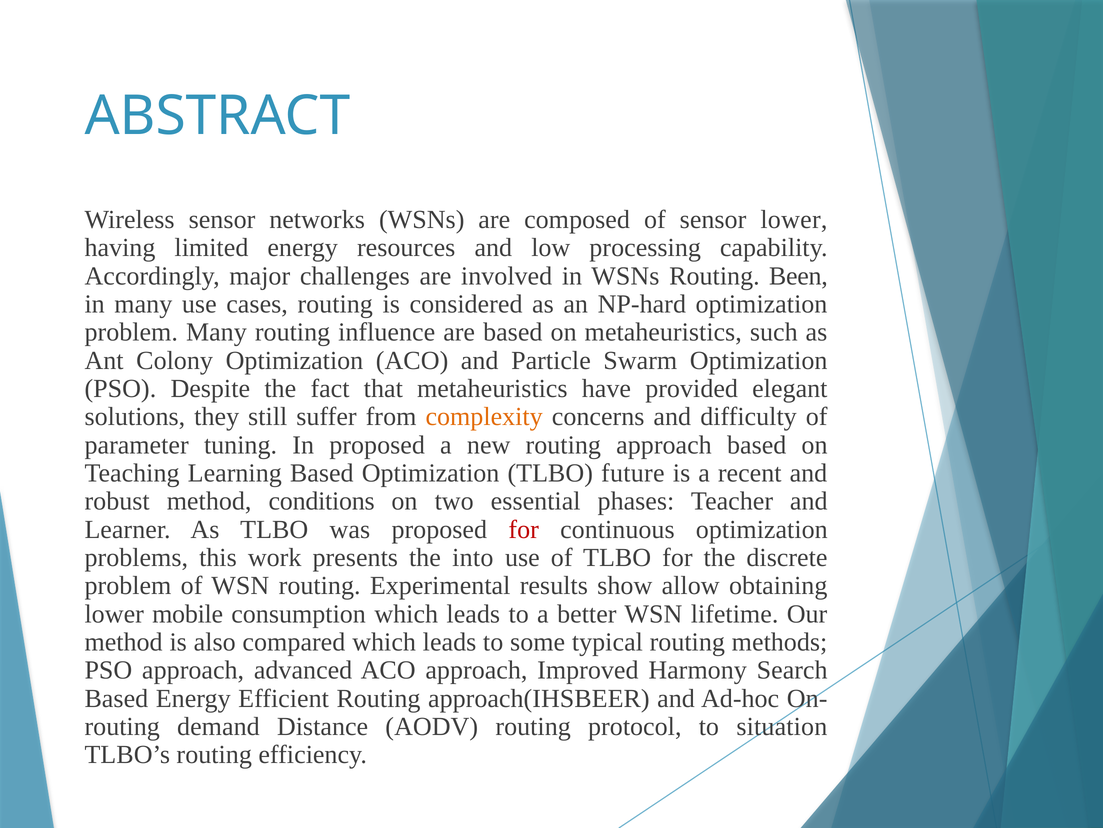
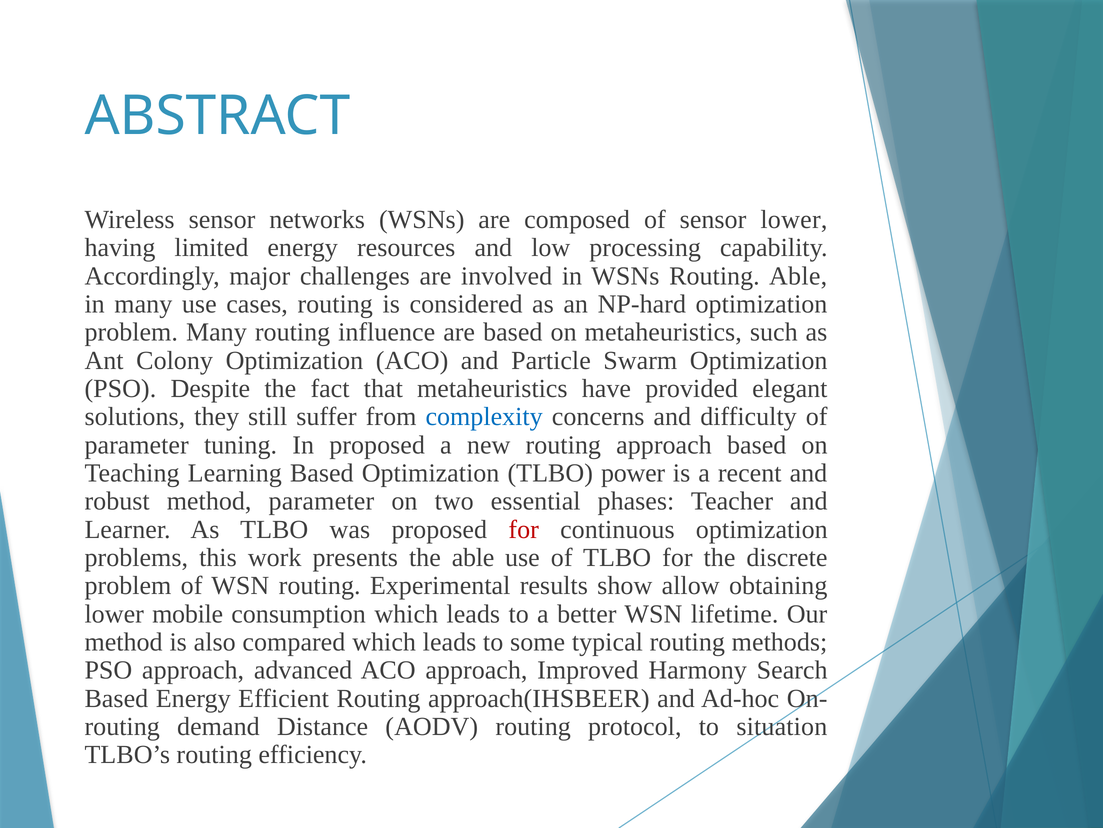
Routing Been: Been -> Able (798, 276)
complexity colour: orange -> blue (484, 416)
future: future -> power (633, 473)
method conditions: conditions -> parameter (321, 501)
the into: into -> able (473, 557)
